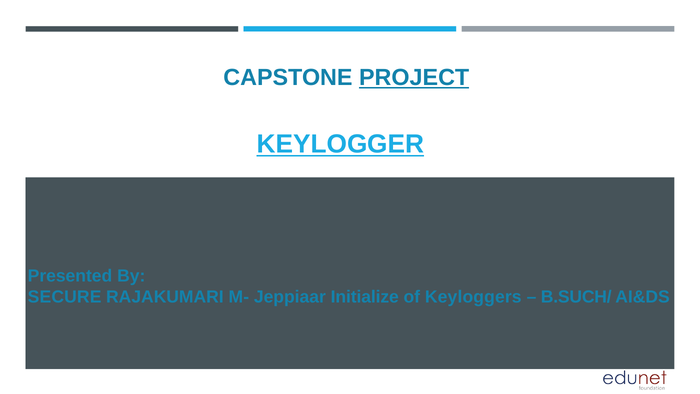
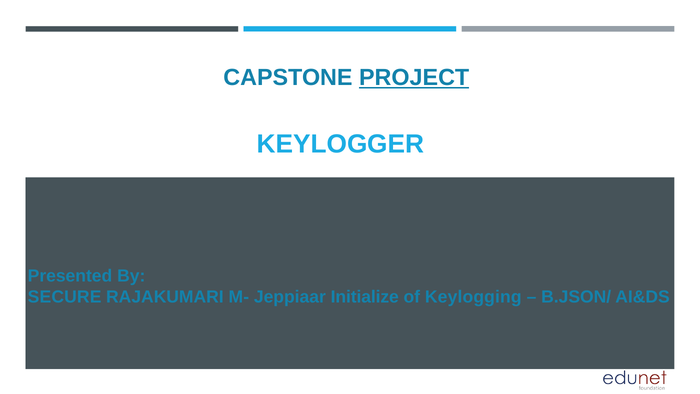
KEYLOGGER underline: present -> none (340, 144)
Keyloggers: Keyloggers -> Keylogging (473, 297)
B.SUCH/: B.SUCH/ -> B.JSON/ (576, 297)
